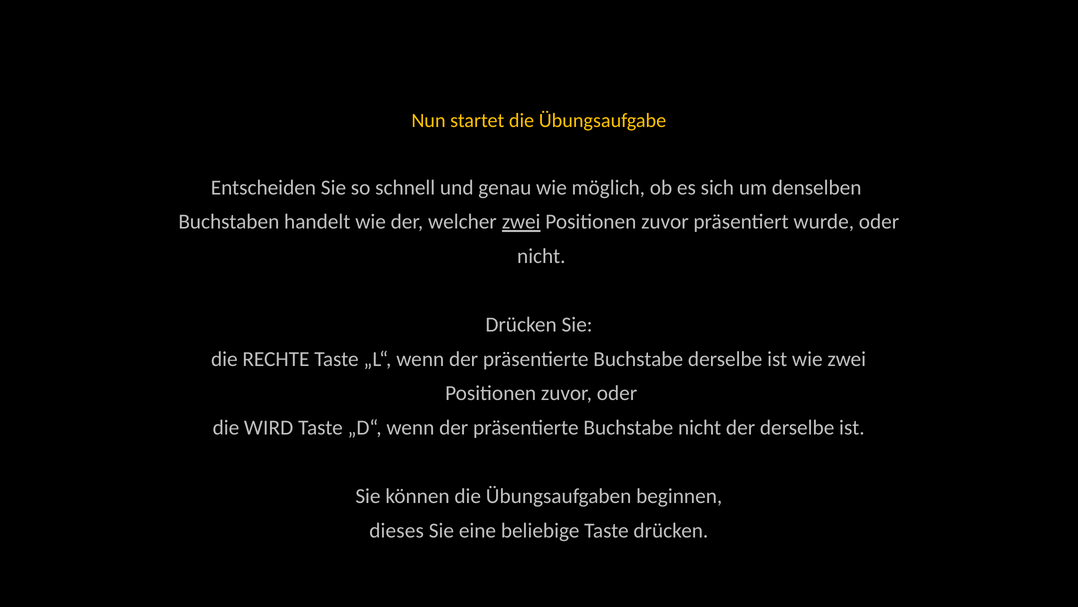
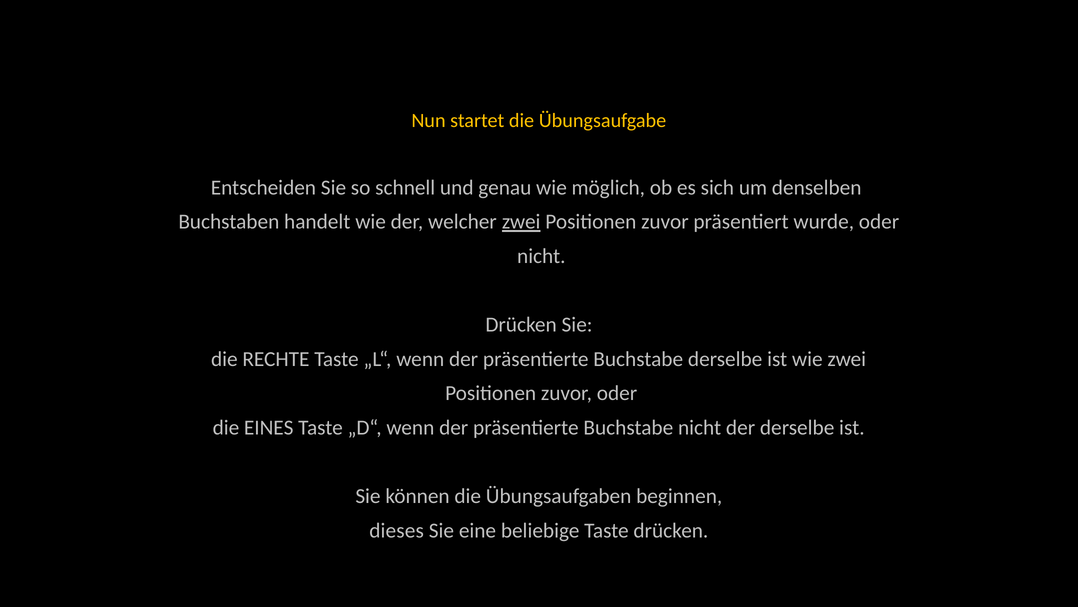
WIRD: WIRD -> EINES (269, 427)
